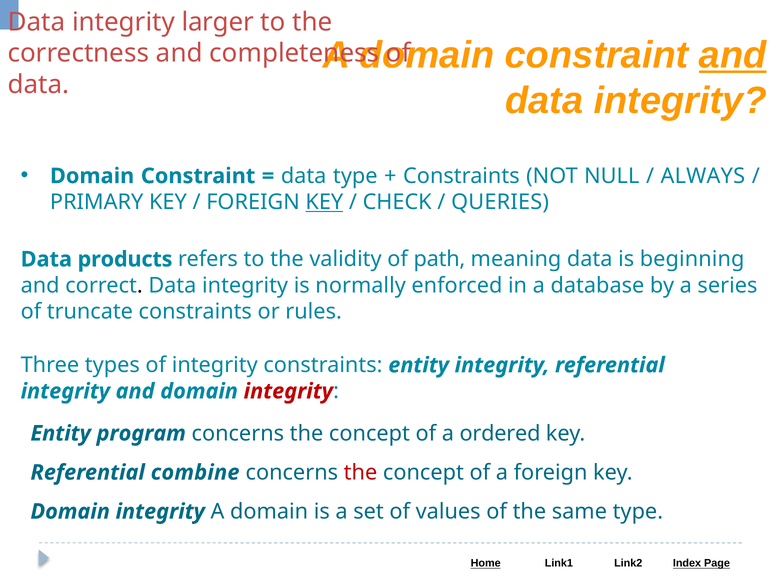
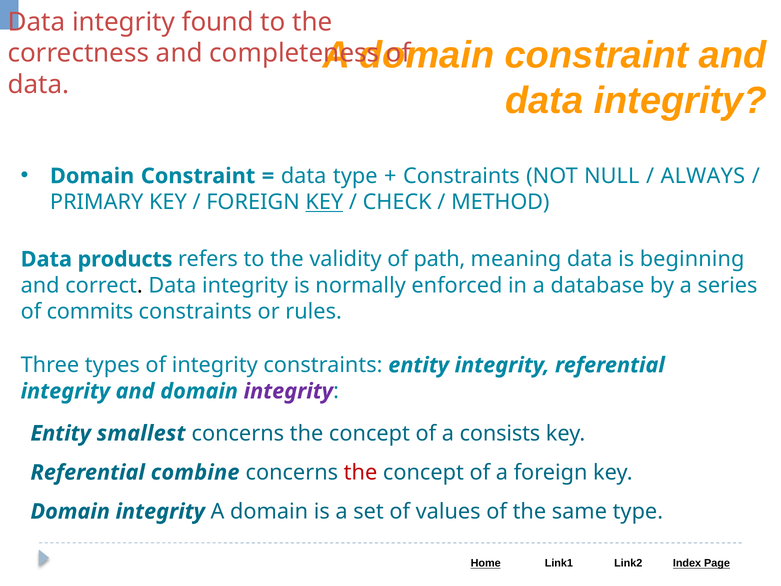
larger: larger -> found (218, 22)
and underline: present -> none (733, 55)
QUERIES: QUERIES -> METHOD (500, 202)
truncate: truncate -> commits (90, 311)
integrity colour: red -> purple (288, 391)
program: program -> smallest (141, 433)
ordered: ordered -> consists (500, 433)
